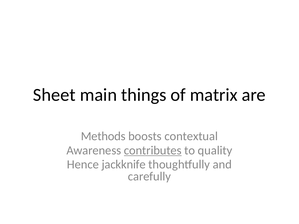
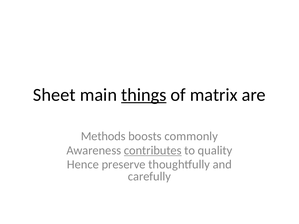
things underline: none -> present (144, 95)
contextual: contextual -> commonly (191, 136)
jackknife: jackknife -> preserve (124, 165)
